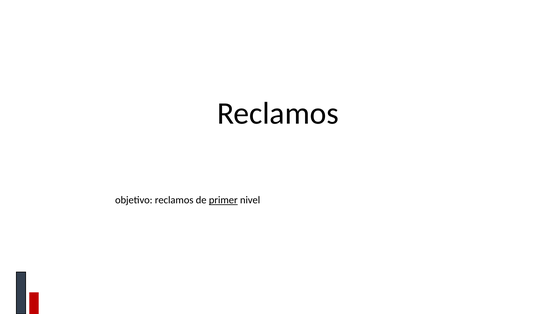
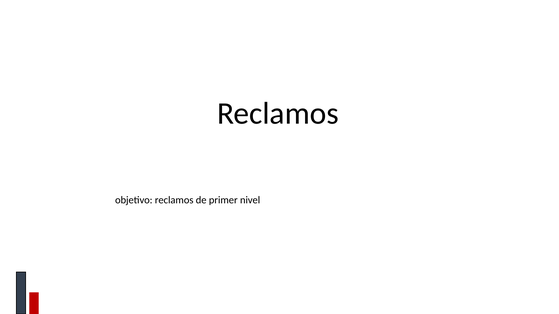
primer underline: present -> none (223, 200)
